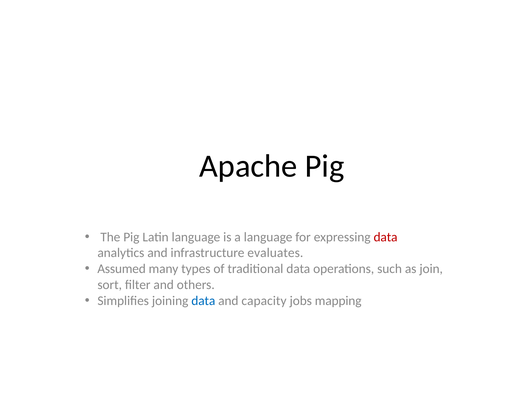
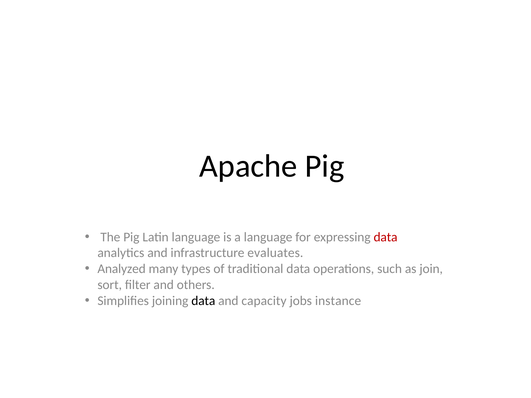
Assumed: Assumed -> Analyzed (122, 269)
data colour: blue -> black (203, 301)
mapping: mapping -> instance (338, 301)
